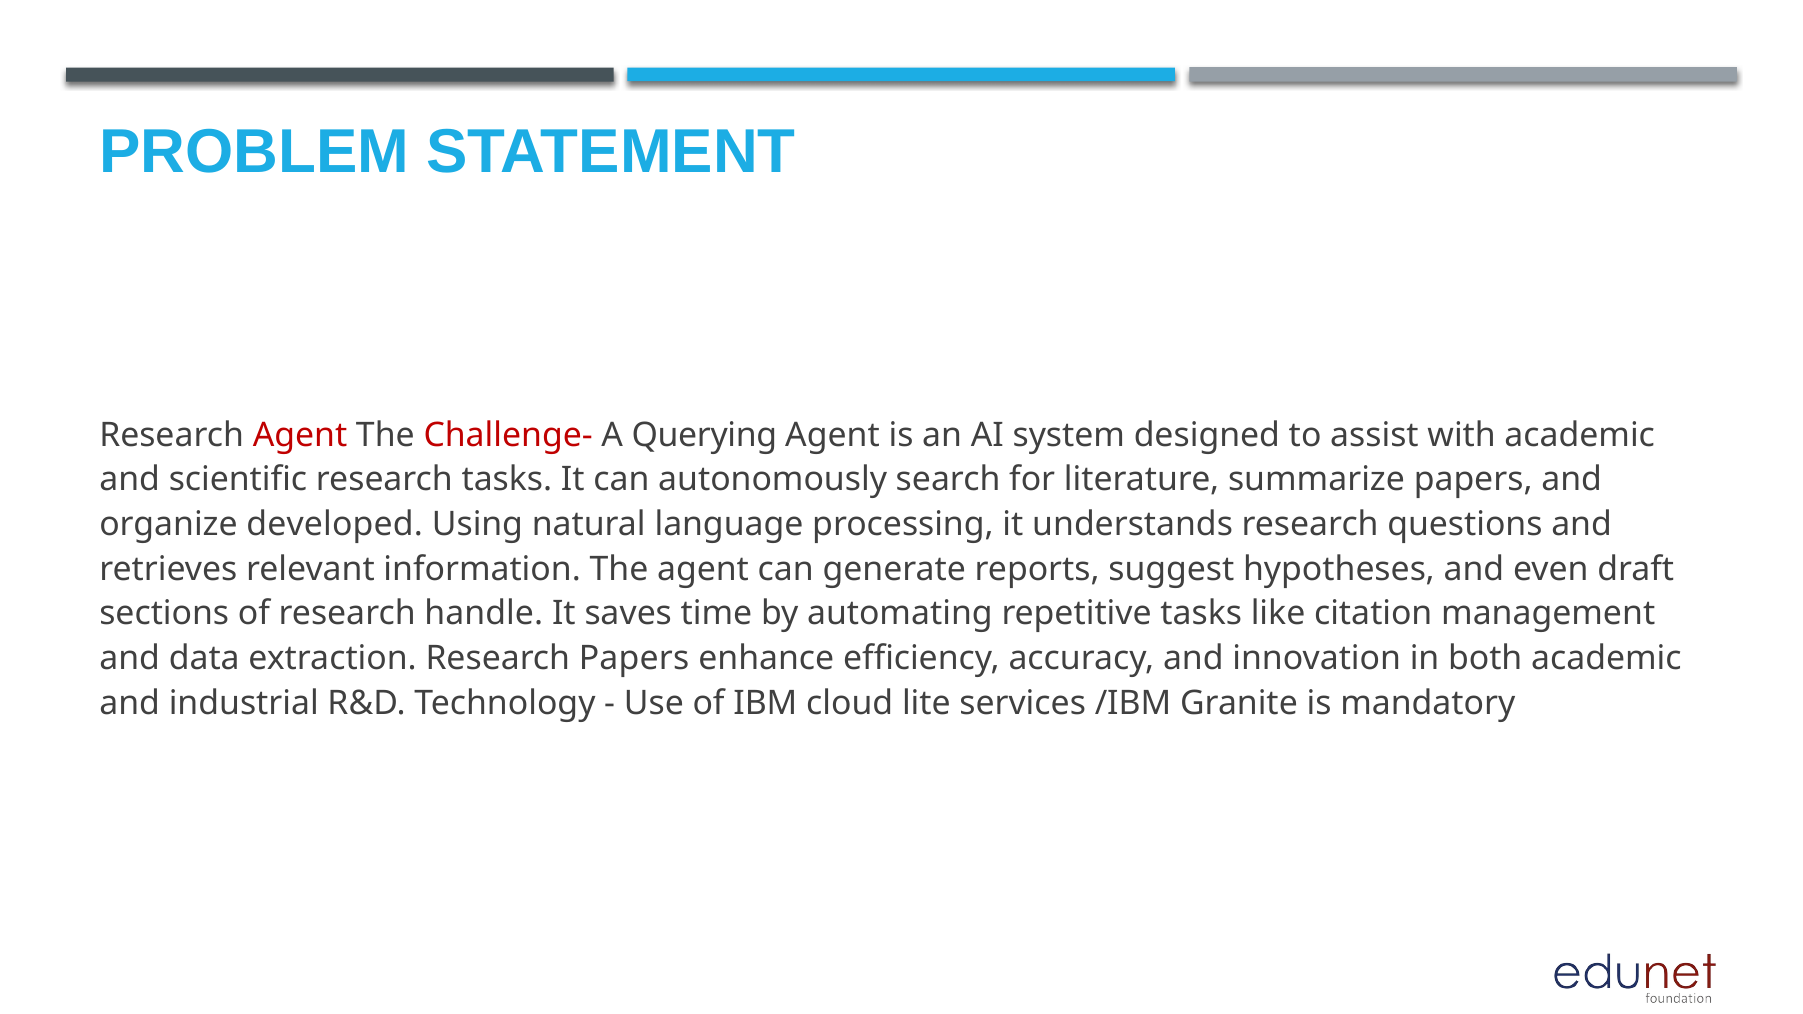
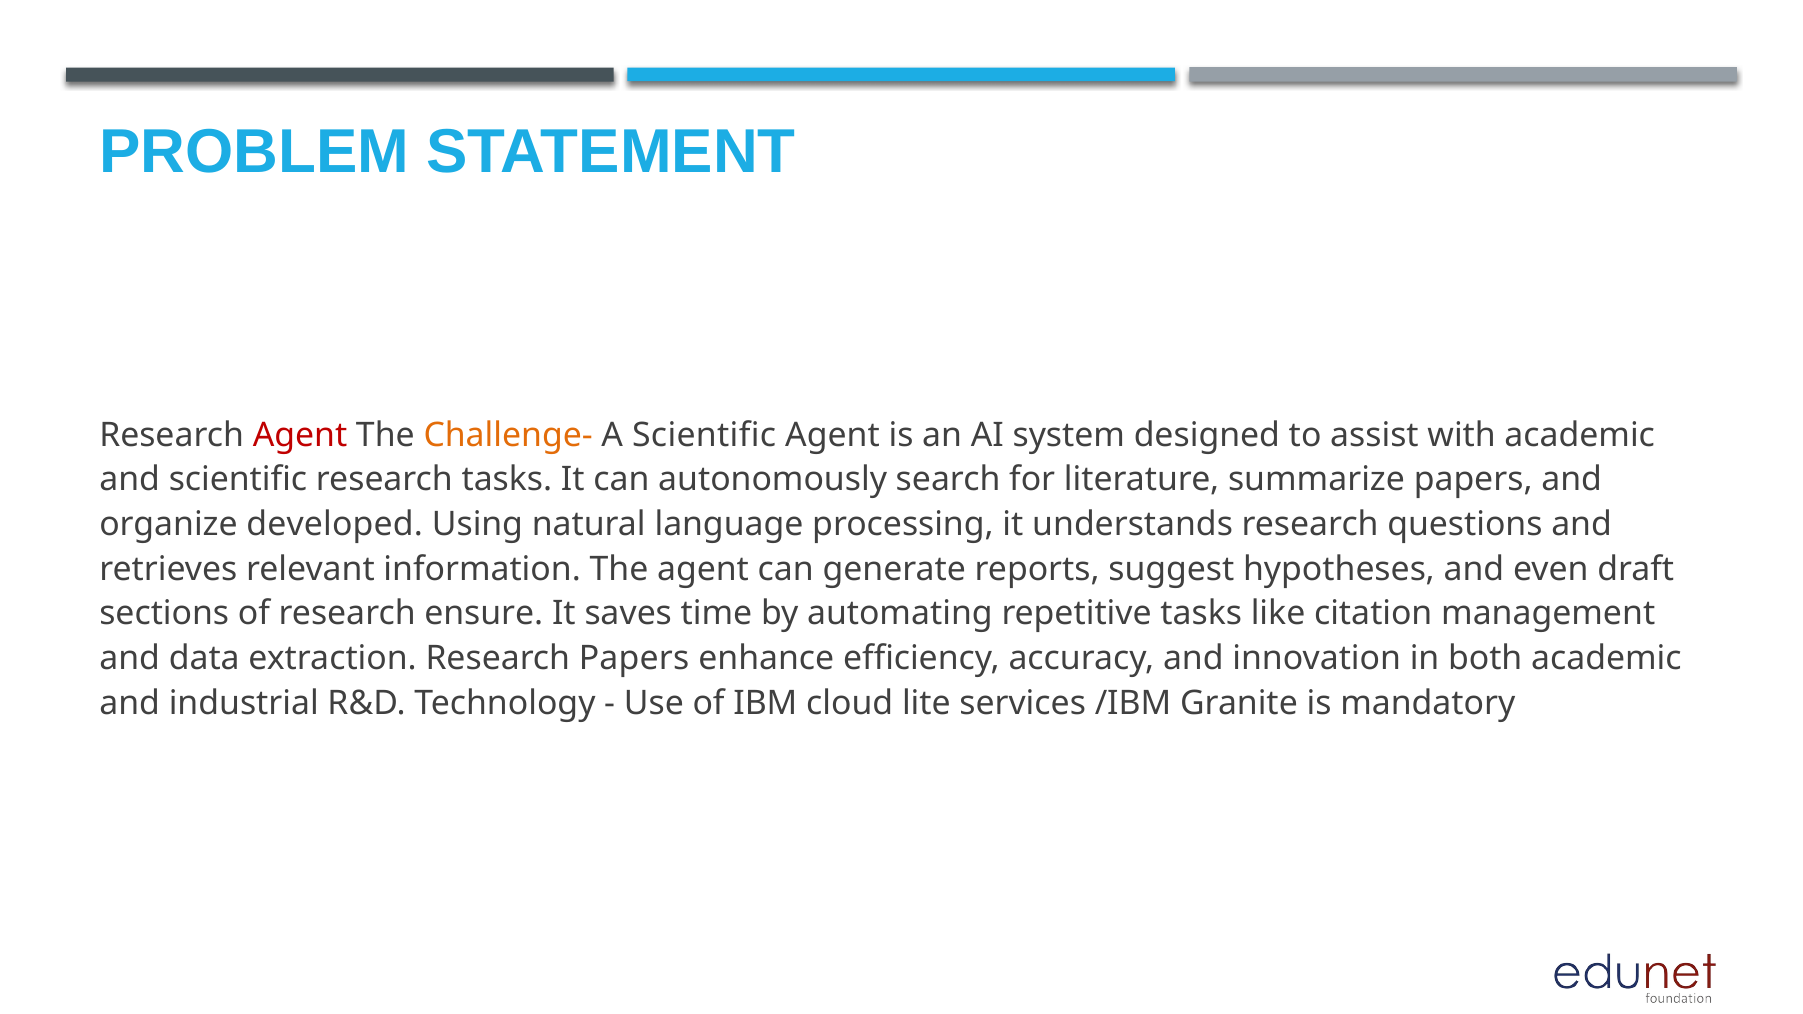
Challenge- colour: red -> orange (508, 435)
A Querying: Querying -> Scientific (704, 435)
handle: handle -> ensure (484, 614)
